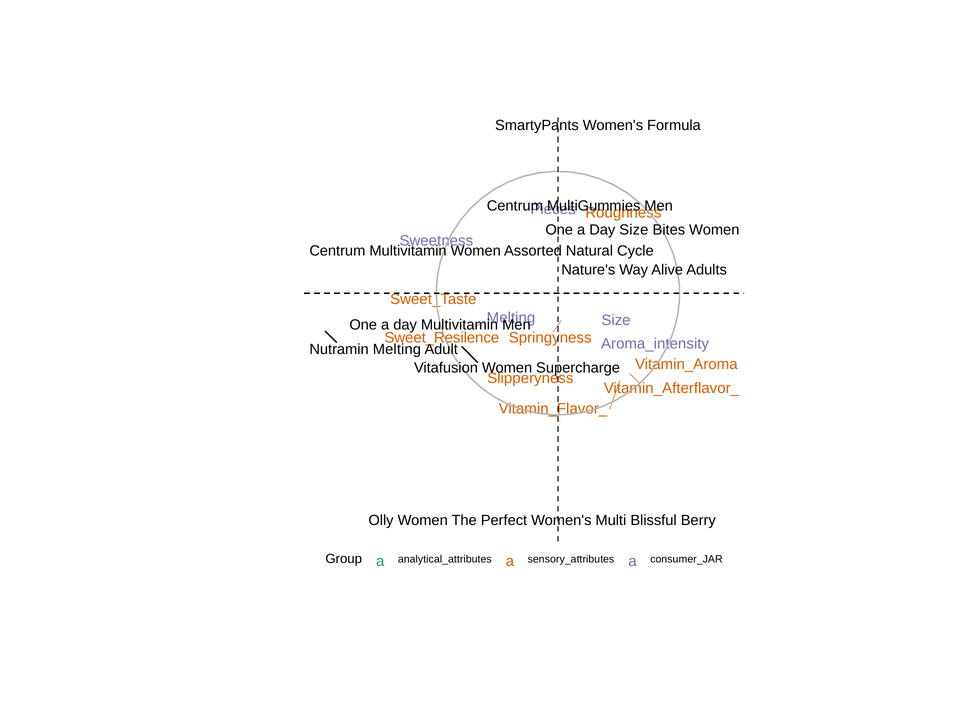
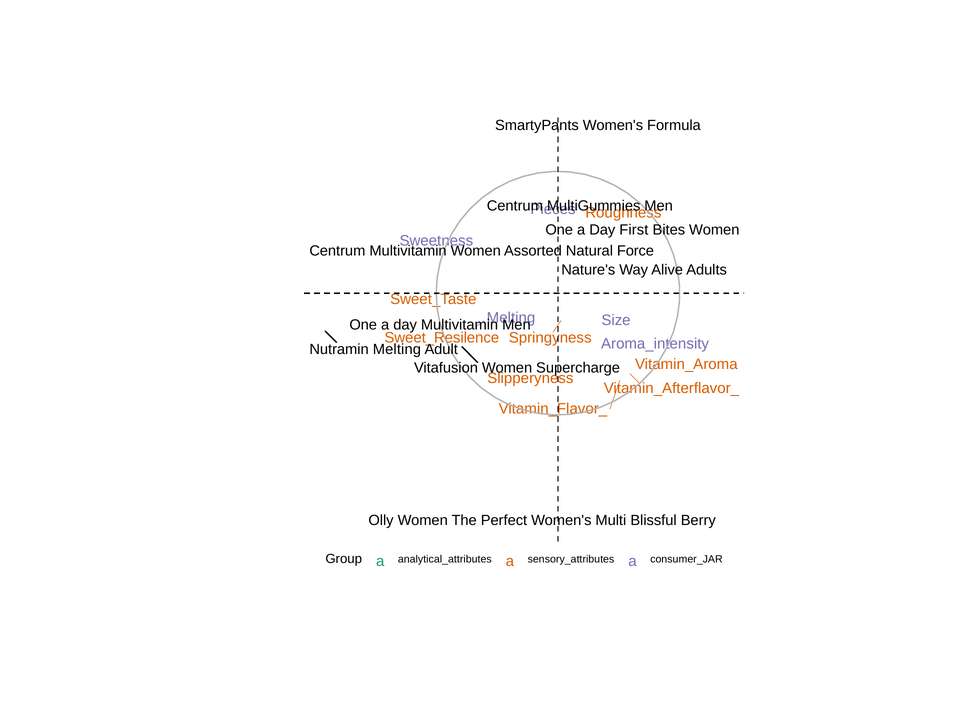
Day Size: Size -> First (634, 230)
Cycle: Cycle -> Force (635, 251)
